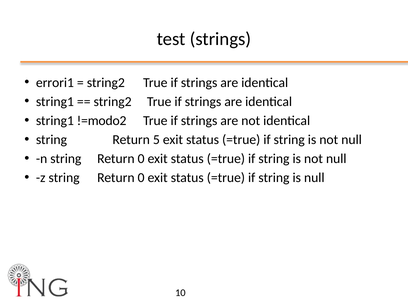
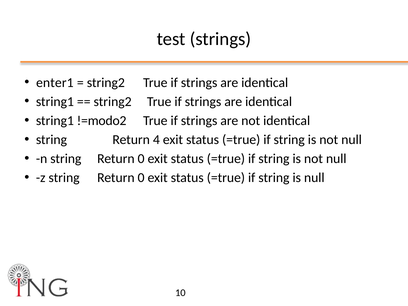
errori1: errori1 -> enter1 (55, 83)
5: 5 -> 4 (156, 140)
